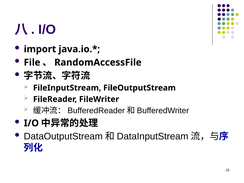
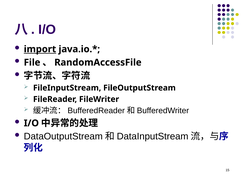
import underline: none -> present (40, 49)
